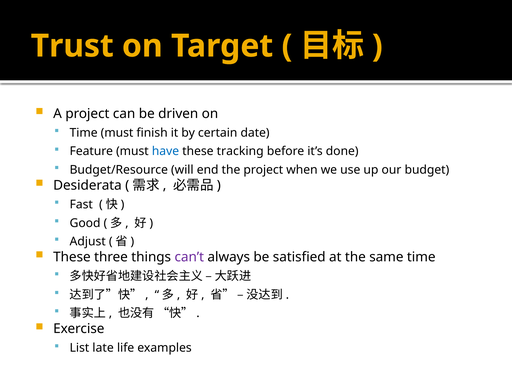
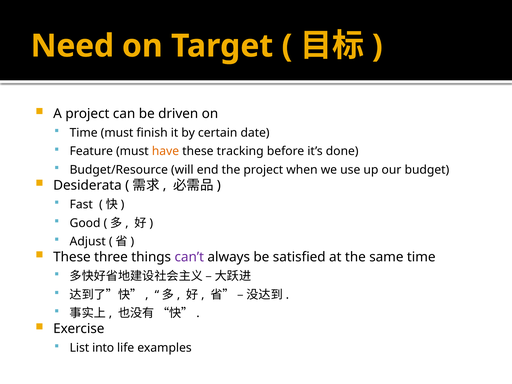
Trust: Trust -> Need (72, 46)
have colour: blue -> orange (165, 151)
late: late -> into (103, 348)
